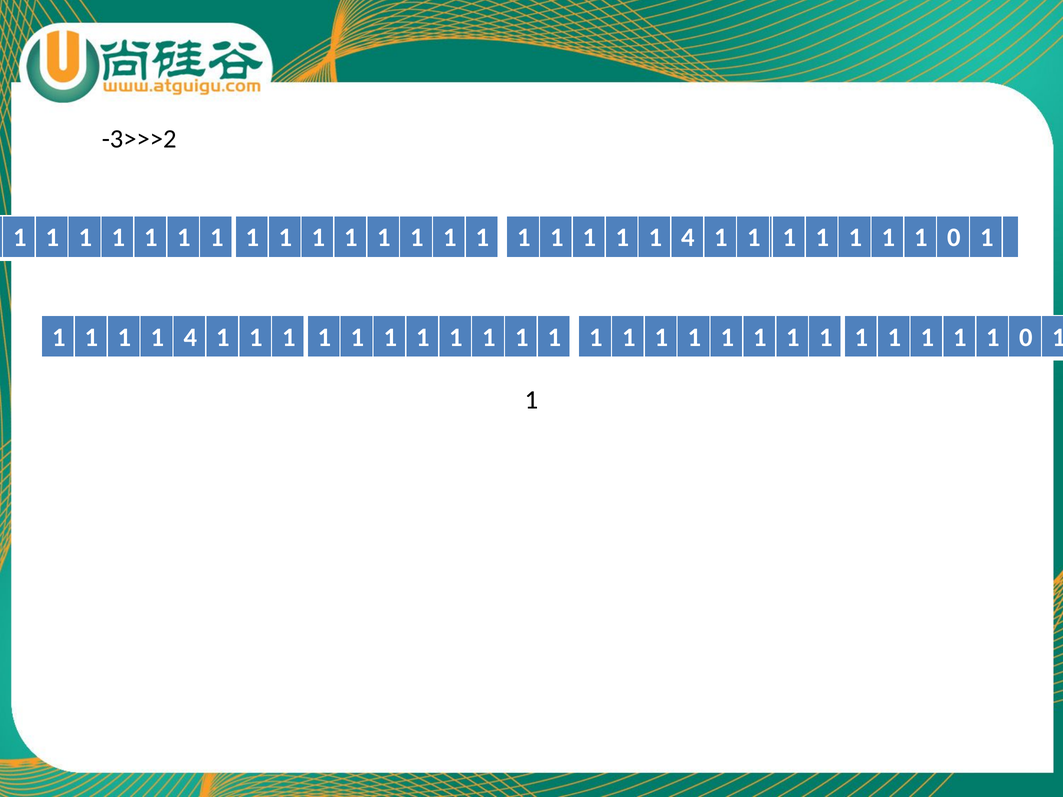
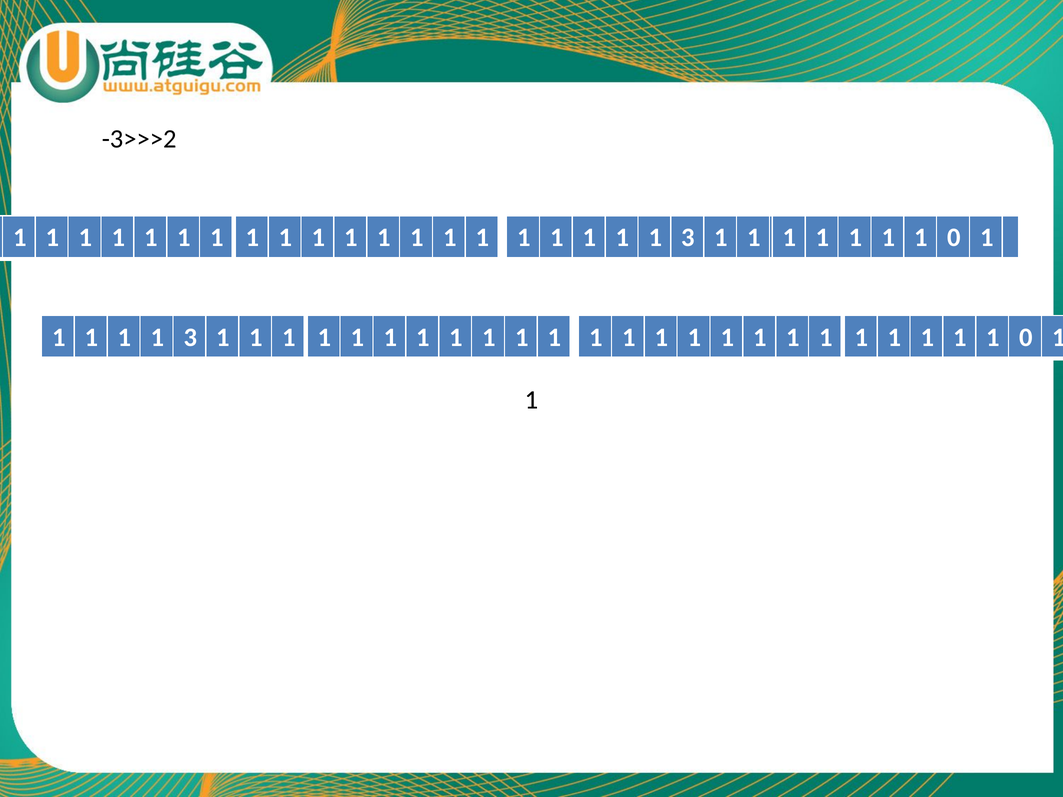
4: 4 -> 3 (688, 238)
4: 4 -> 3 (190, 337)
